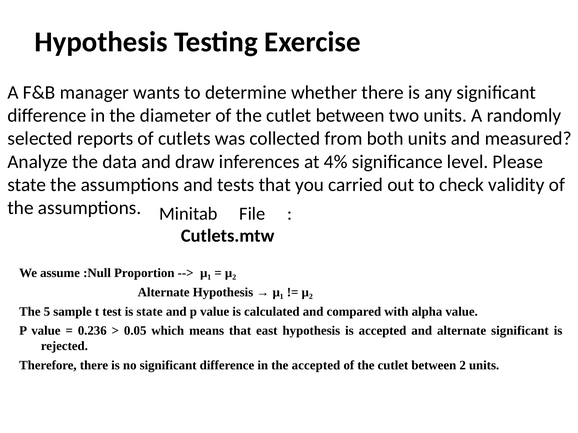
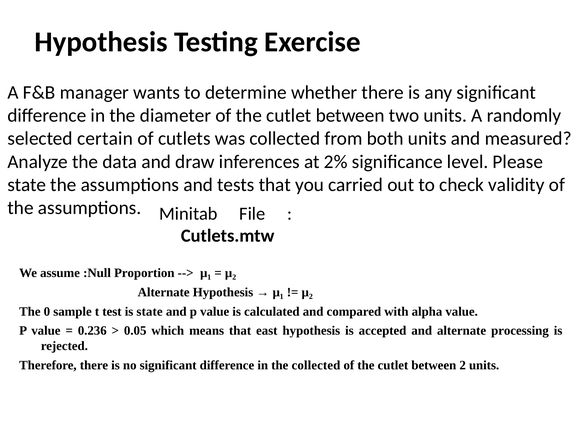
reports: reports -> certain (105, 139)
4%: 4% -> 2% (336, 162)
5: 5 -> 0 (47, 312)
alternate significant: significant -> processing (520, 331)
the accepted: accepted -> collected (316, 366)
